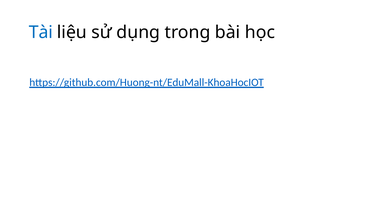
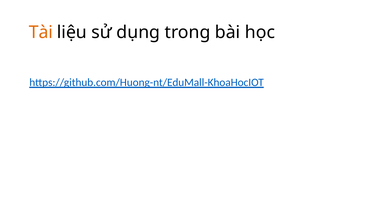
Tài colour: blue -> orange (41, 32)
